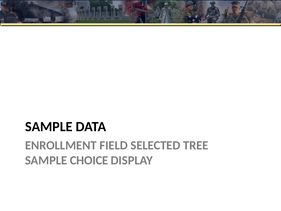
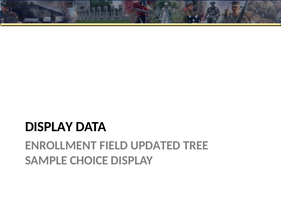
SAMPLE: SAMPLE -> DISPLAY (49, 127)
SELECTED: SELECTED -> UPDATED (155, 145)
